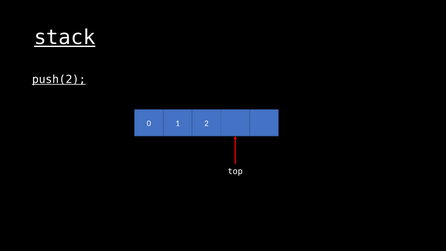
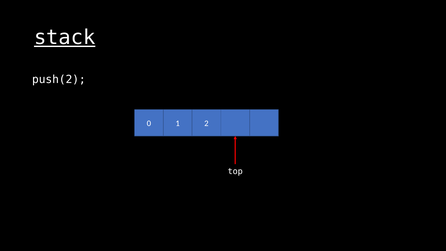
push(2 underline: present -> none (59, 79)
